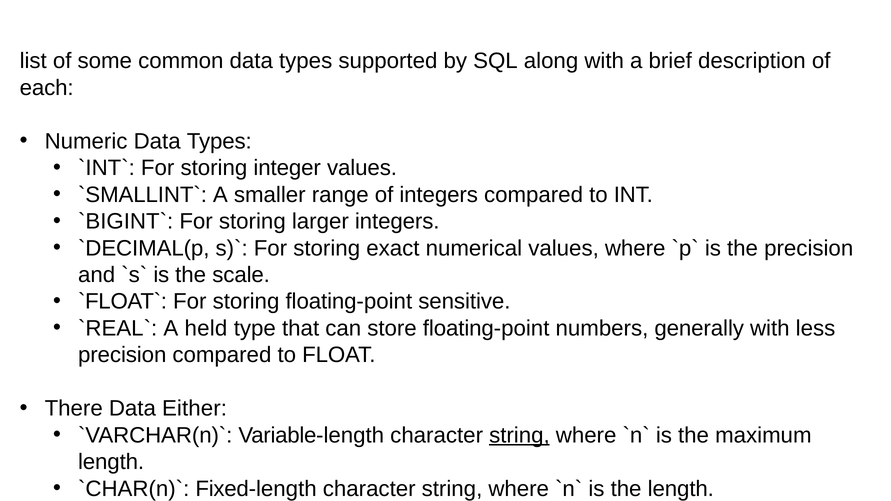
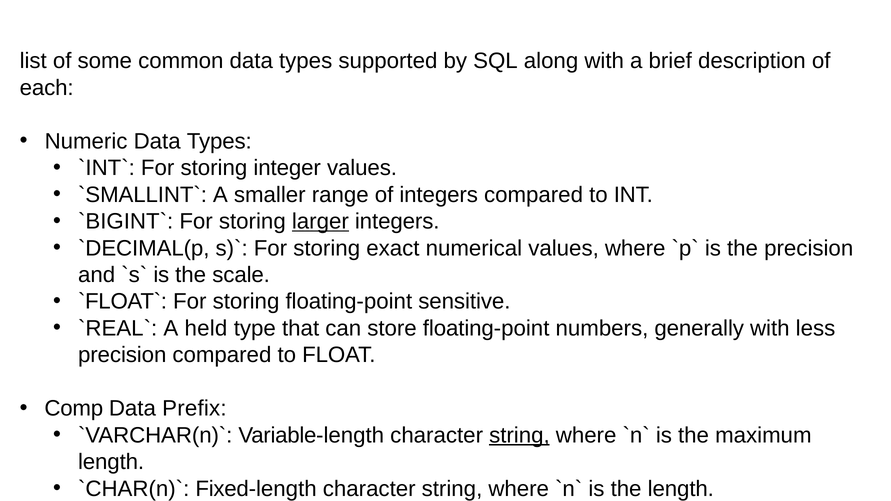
larger underline: none -> present (320, 222)
There: There -> Comp (74, 409)
Either: Either -> Prefix (194, 409)
